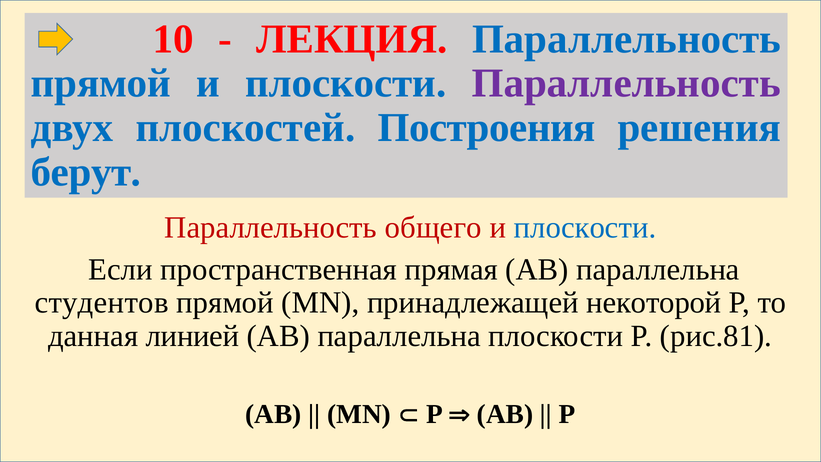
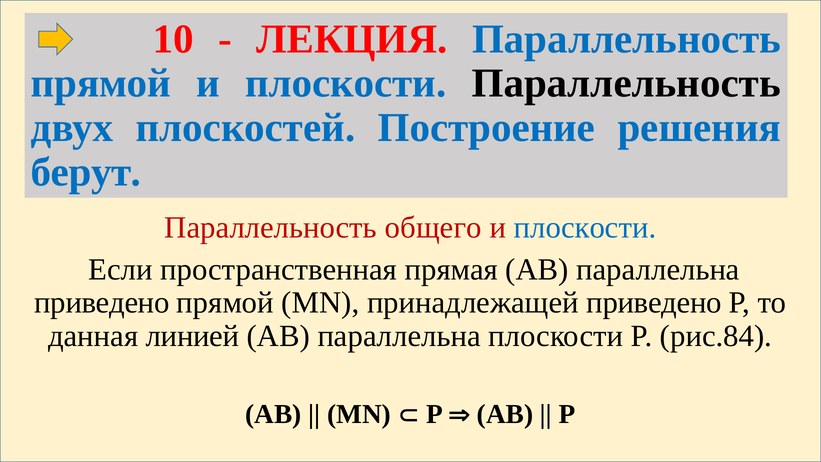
Параллельность colour: purple -> black (626, 83)
Построения: Построения -> Построение (486, 128)
студентов: студентов -> приведено (102, 303)
принадлежащей некоторой: некоторой -> приведено (654, 303)
рис.81: рис.81 -> рис.84 (716, 336)
